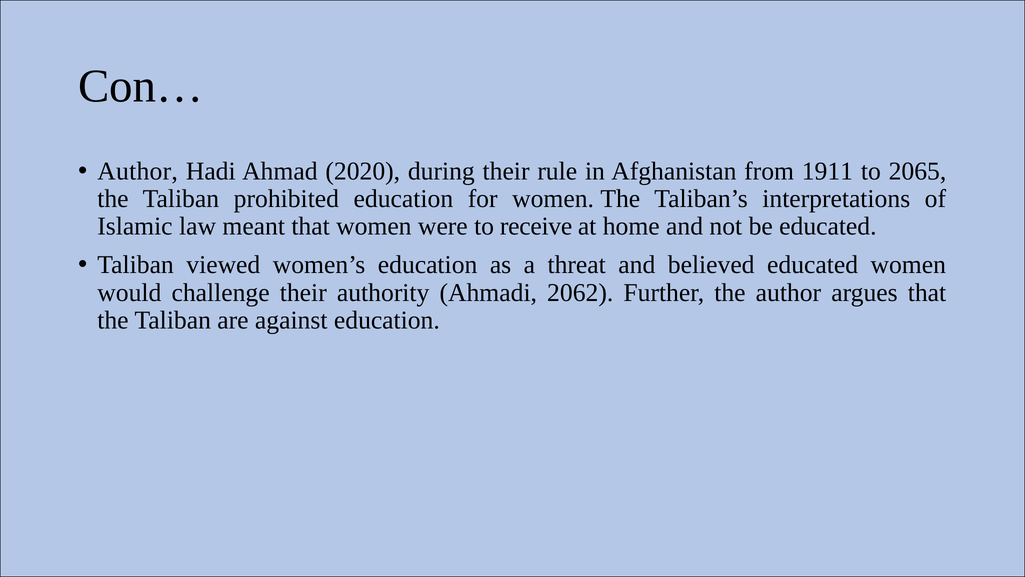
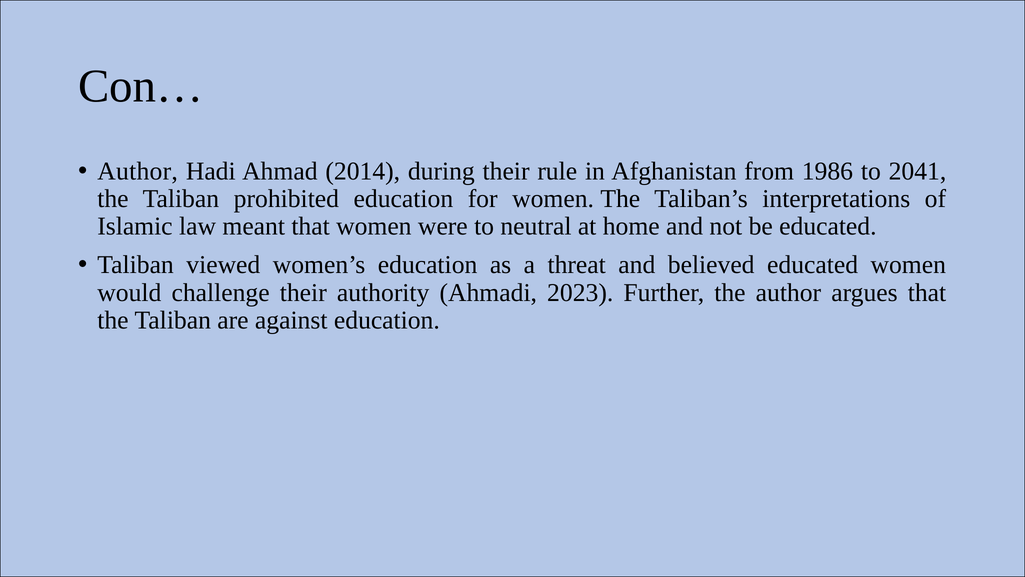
2020: 2020 -> 2014 (363, 171)
1911: 1911 -> 1986 (827, 171)
2065: 2065 -> 2041 (918, 171)
receive: receive -> neutral (536, 226)
2062: 2062 -> 2023 (580, 292)
